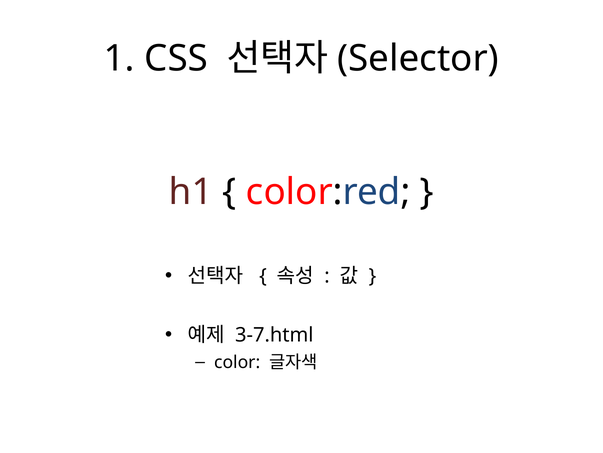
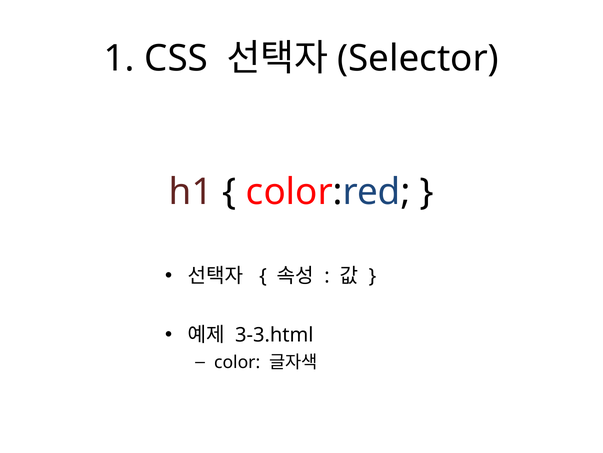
3-7.html: 3-7.html -> 3-3.html (274, 335)
